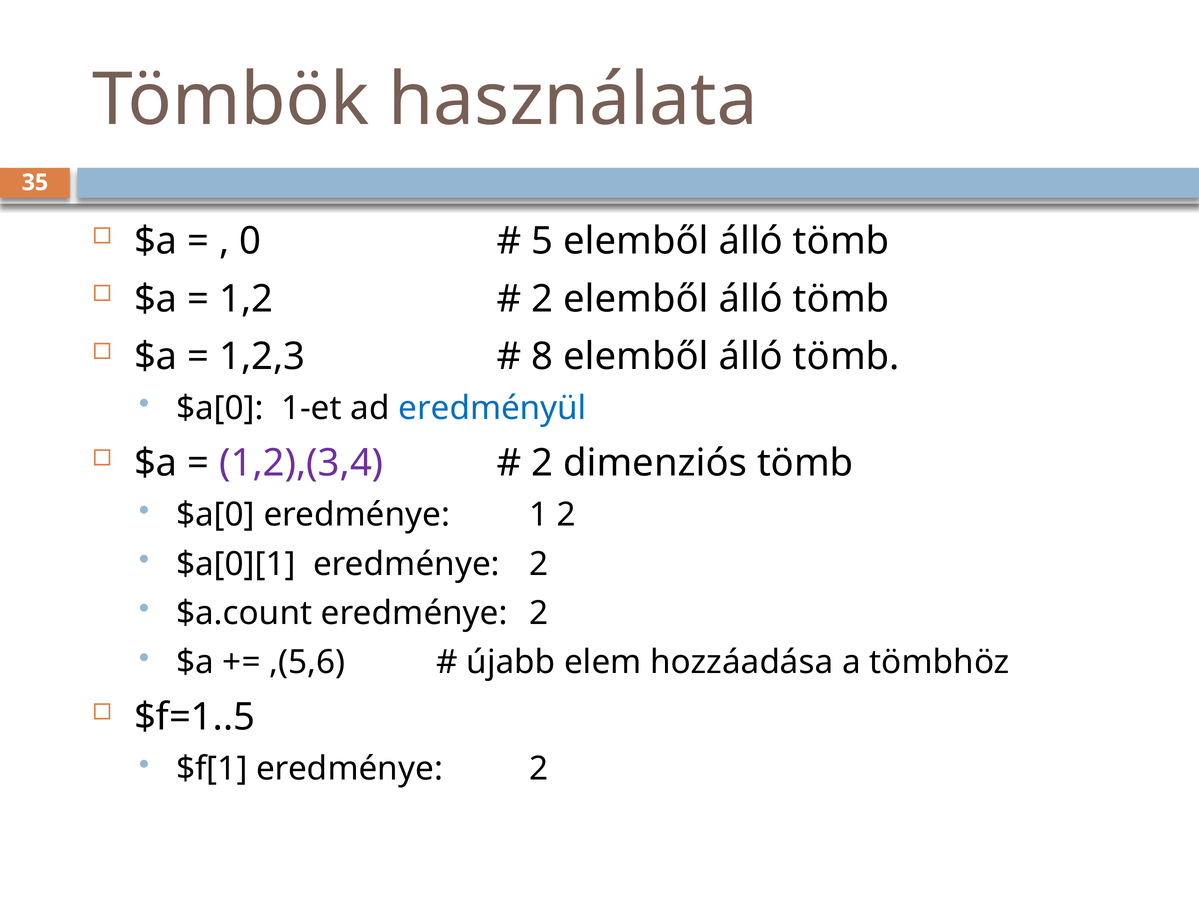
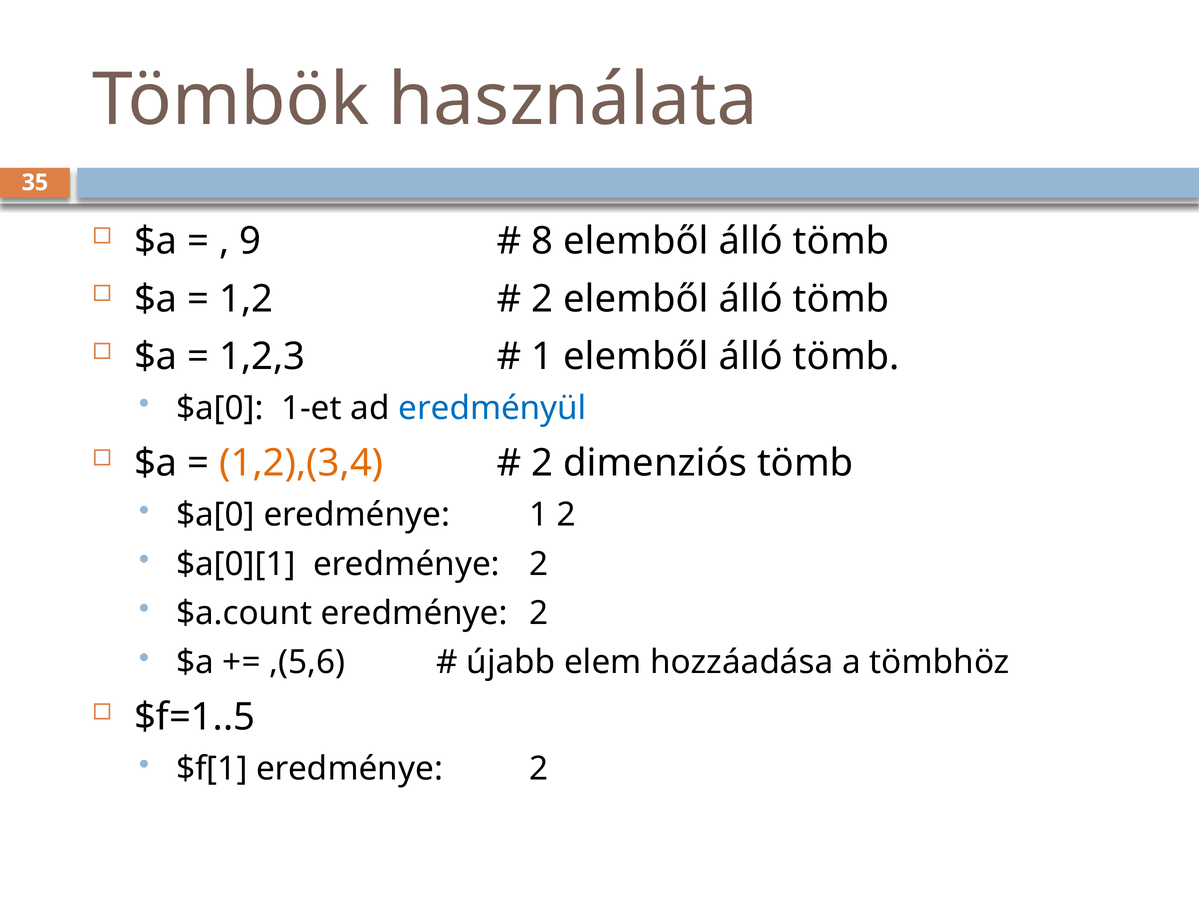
0: 0 -> 9 (250, 241)
5: 5 -> 8 (542, 241)
8: 8 -> 1 (542, 357)
1,2),(3,4 colour: purple -> orange (301, 463)
